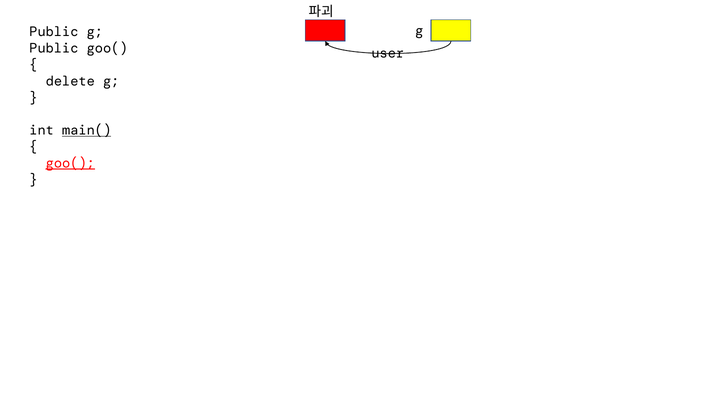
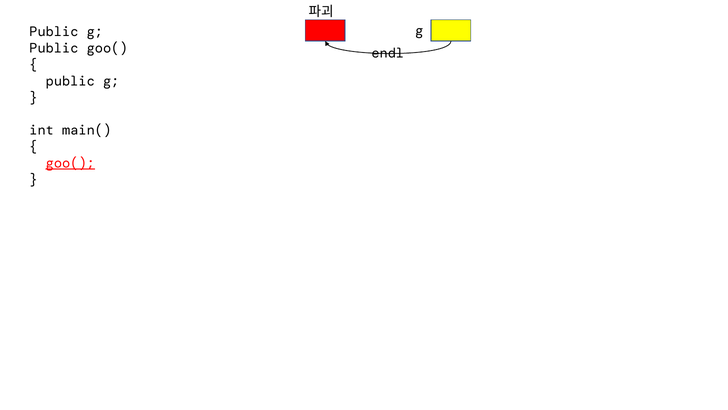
user: user -> endl (388, 53)
delete: delete -> public (70, 81)
main( underline: present -> none (87, 130)
